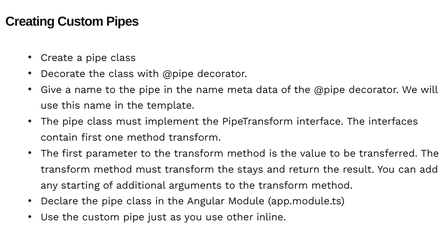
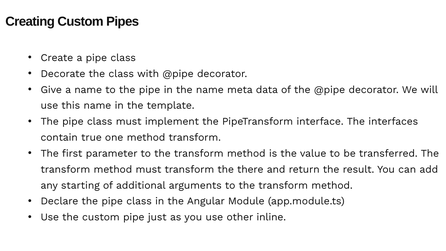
contain first: first -> true (91, 137)
stays: stays -> there (250, 169)
